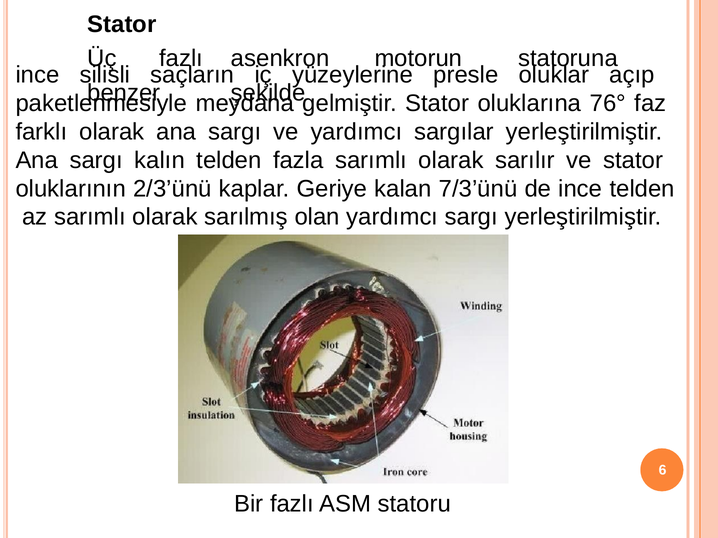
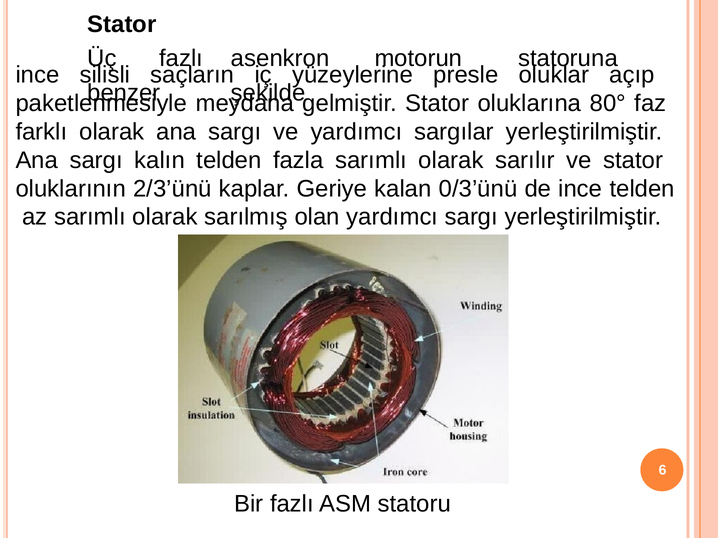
76°: 76° -> 80° (608, 104)
7/3’ünü: 7/3’ünü -> 0/3’ünü (478, 189)
